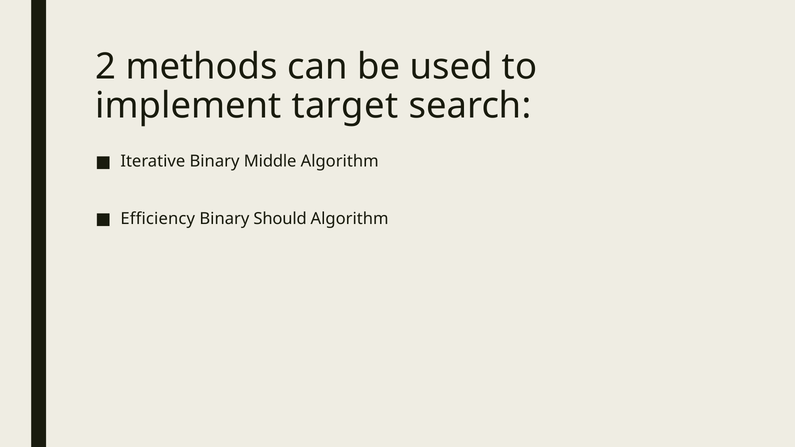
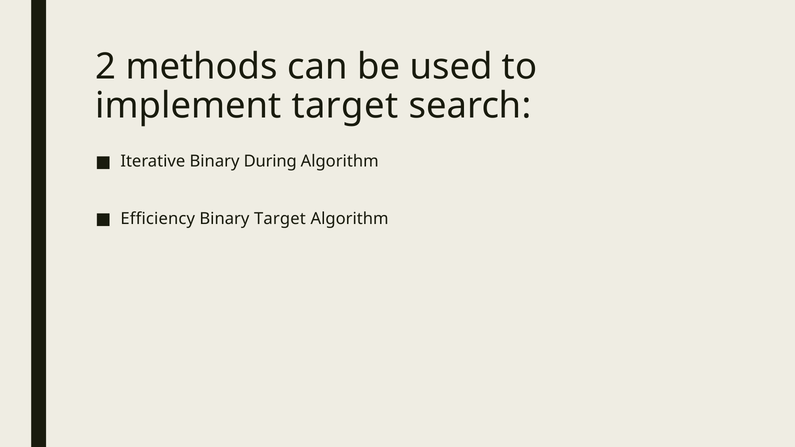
Middle: Middle -> During (270, 162)
Binary Should: Should -> Target (280, 219)
